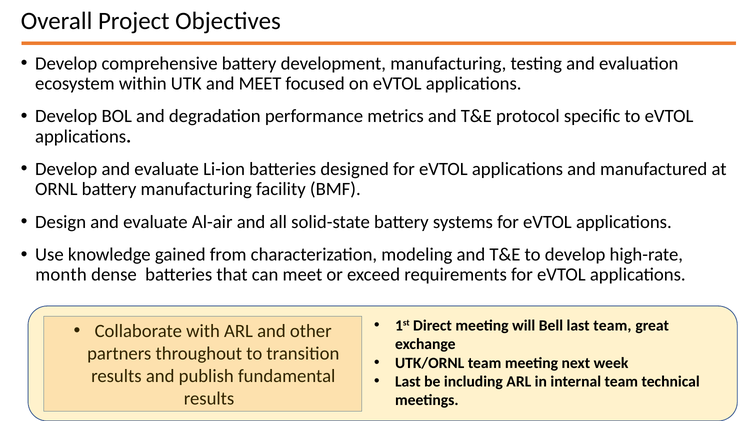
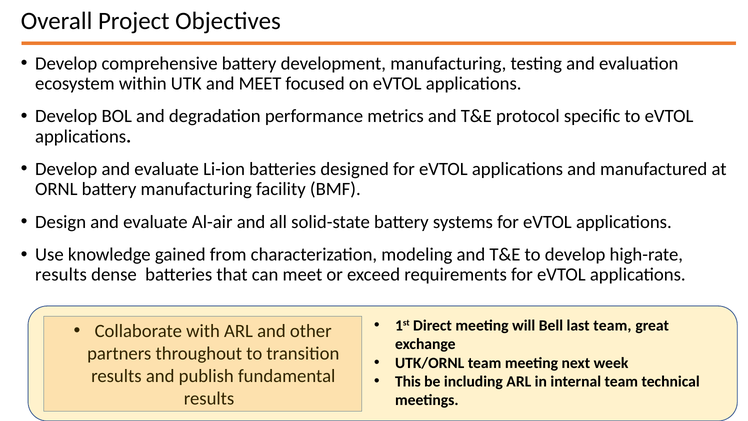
month: month -> results (61, 275)
Last: Last -> This (408, 381)
